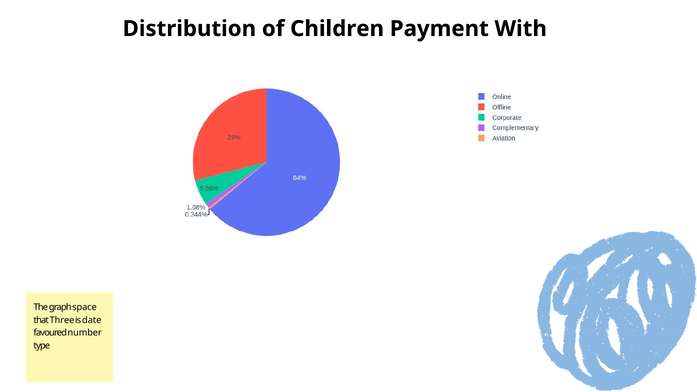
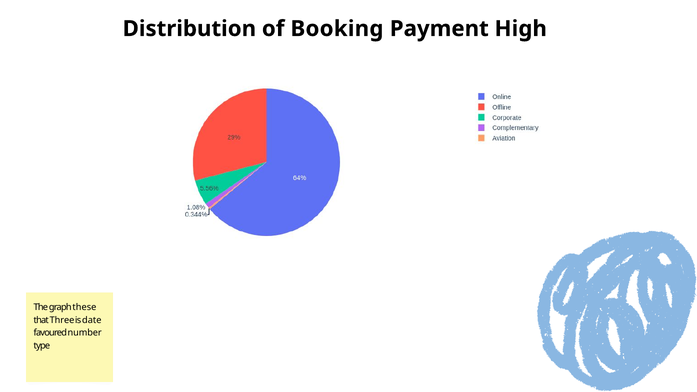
Children: Children -> Booking (337, 29)
With: With -> High (521, 29)
space: space -> these (84, 307)
